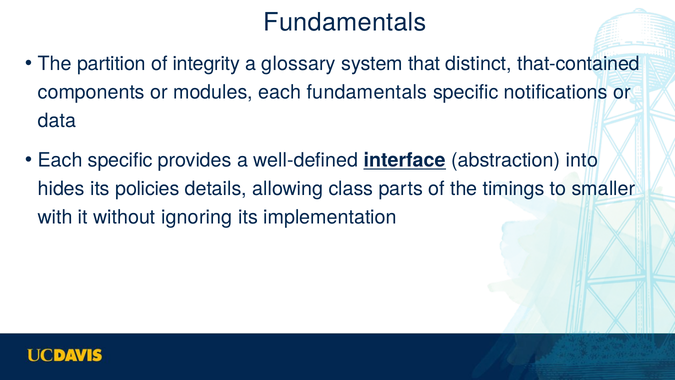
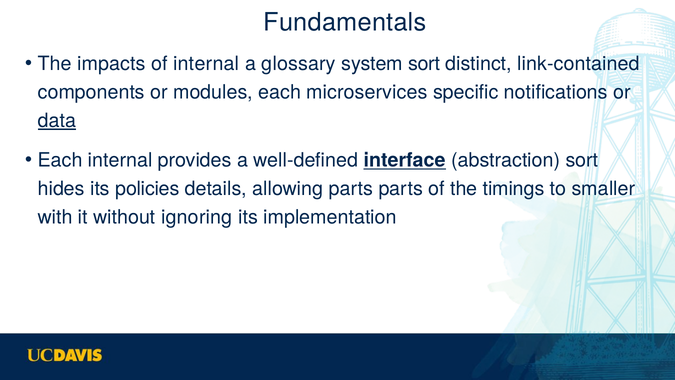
partition: partition -> impacts (111, 64)
of integrity: integrity -> internal (206, 64)
system that: that -> sort (424, 64)
that-contained: that-contained -> link-contained (578, 64)
each fundamentals: fundamentals -> microservices (367, 92)
data underline: none -> present (57, 121)
Each specific: specific -> internal (120, 160)
abstraction into: into -> sort (582, 160)
allowing class: class -> parts (351, 189)
